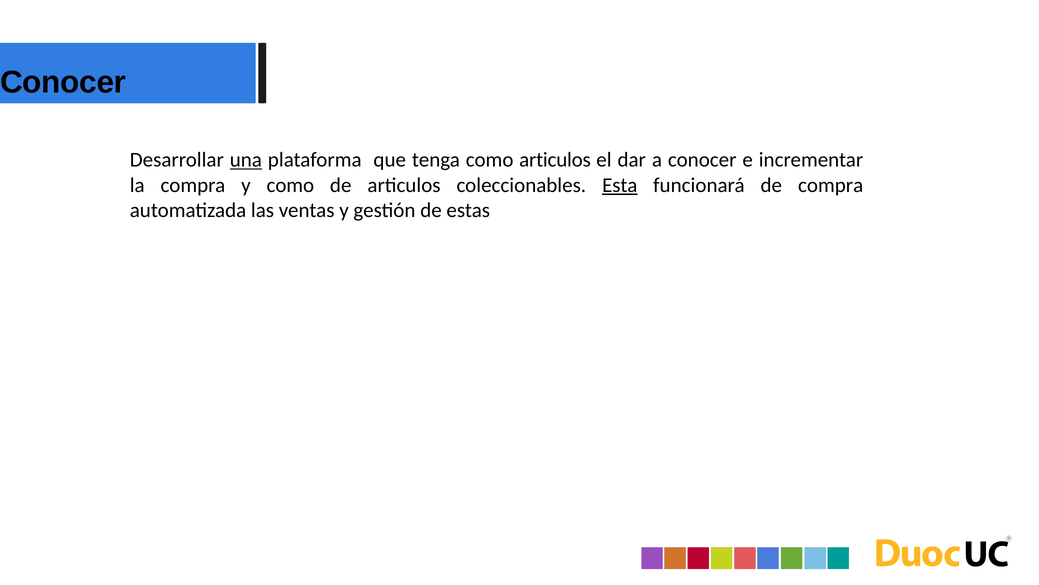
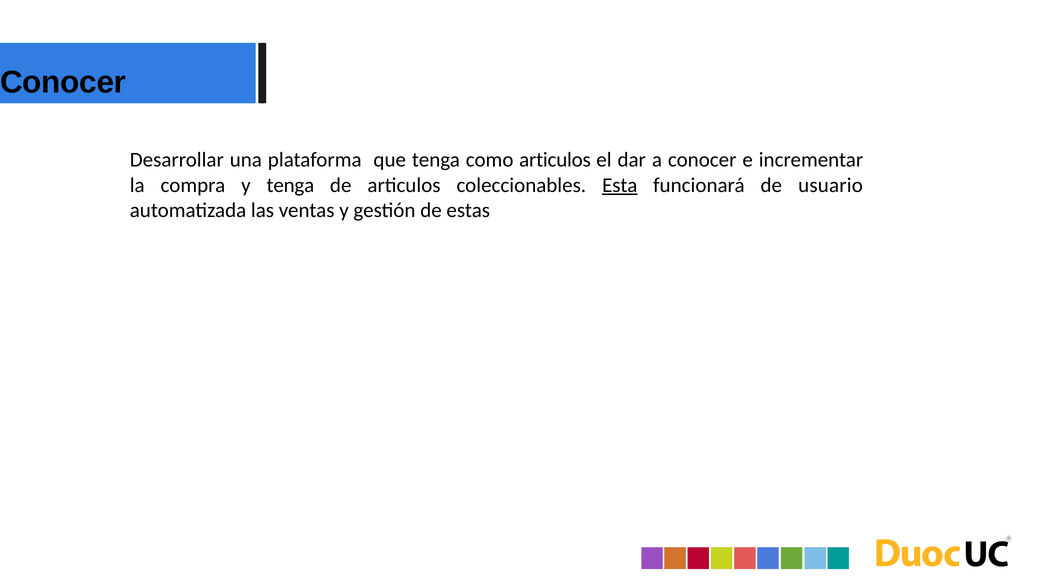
una underline: present -> none (246, 160)
y como: como -> tenga (290, 185)
de compra: compra -> usuario (831, 185)
